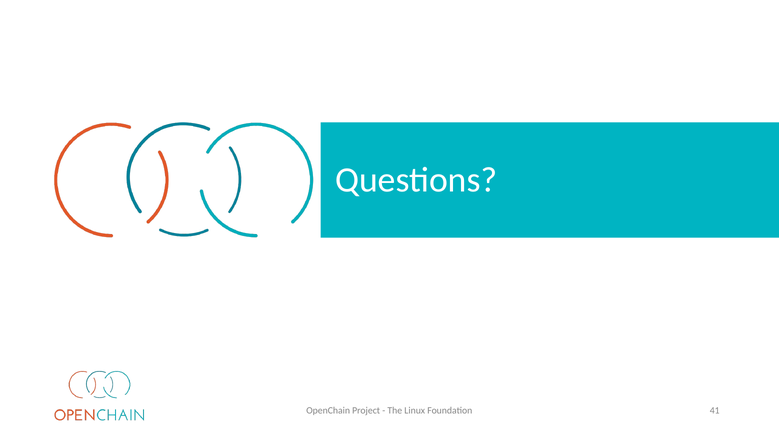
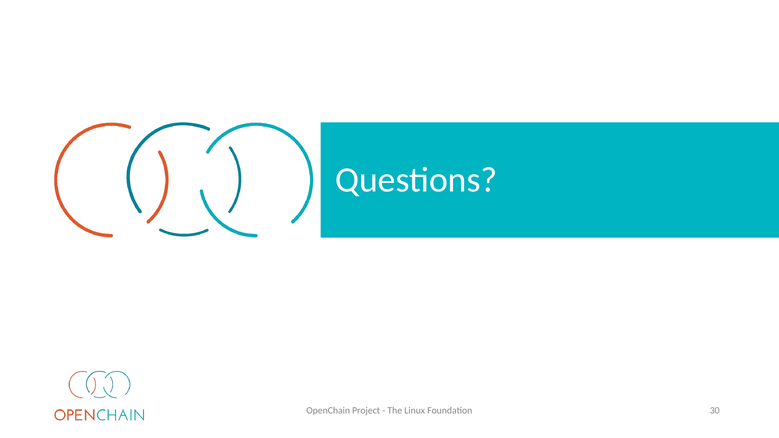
41: 41 -> 30 (715, 411)
